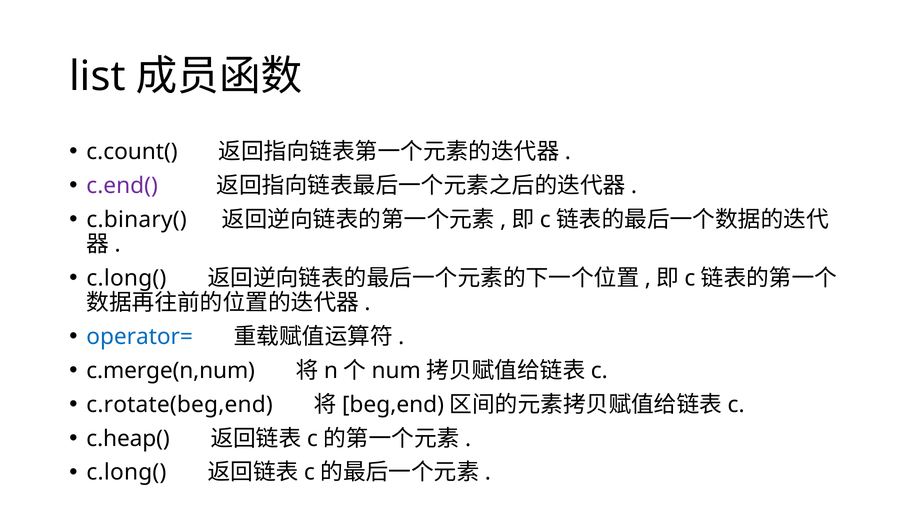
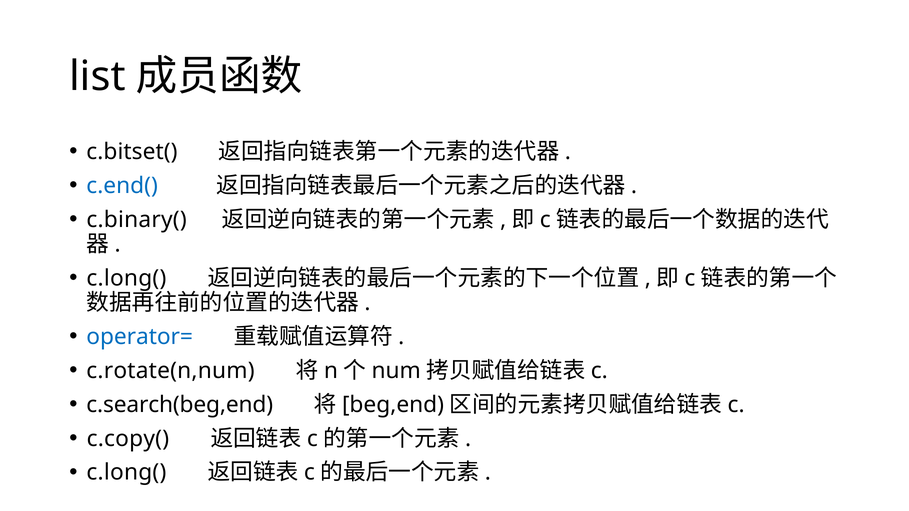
c.count(: c.count( -> c.bitset( (132, 152)
c.end( colour: purple -> blue (122, 186)
c.merge(n,num: c.merge(n,num -> c.rotate(n,num (170, 371)
c.rotate(beg,end: c.rotate(beg,end -> c.search(beg,end (180, 405)
c.heap(: c.heap( -> c.copy( (128, 439)
